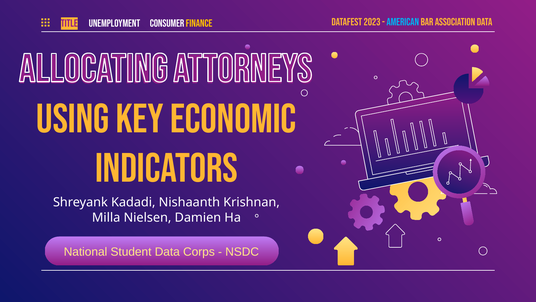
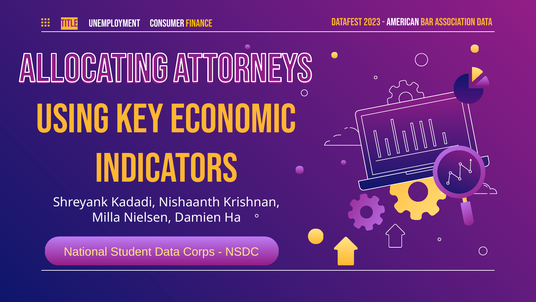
American colour: light blue -> white (403, 22)
